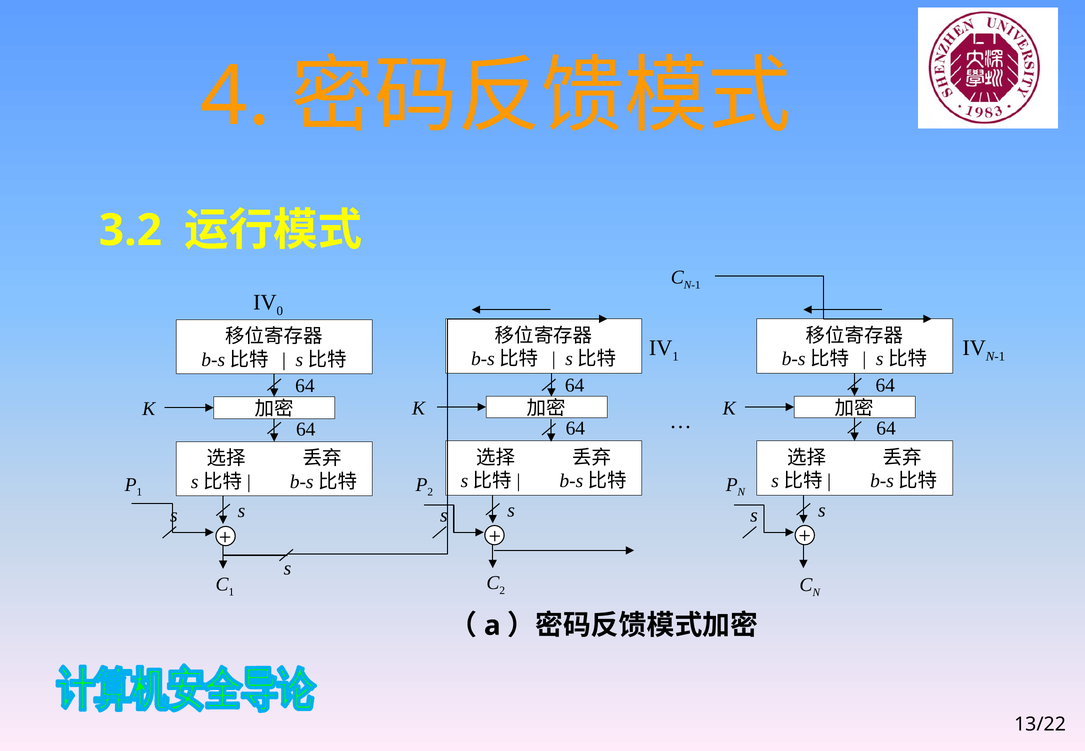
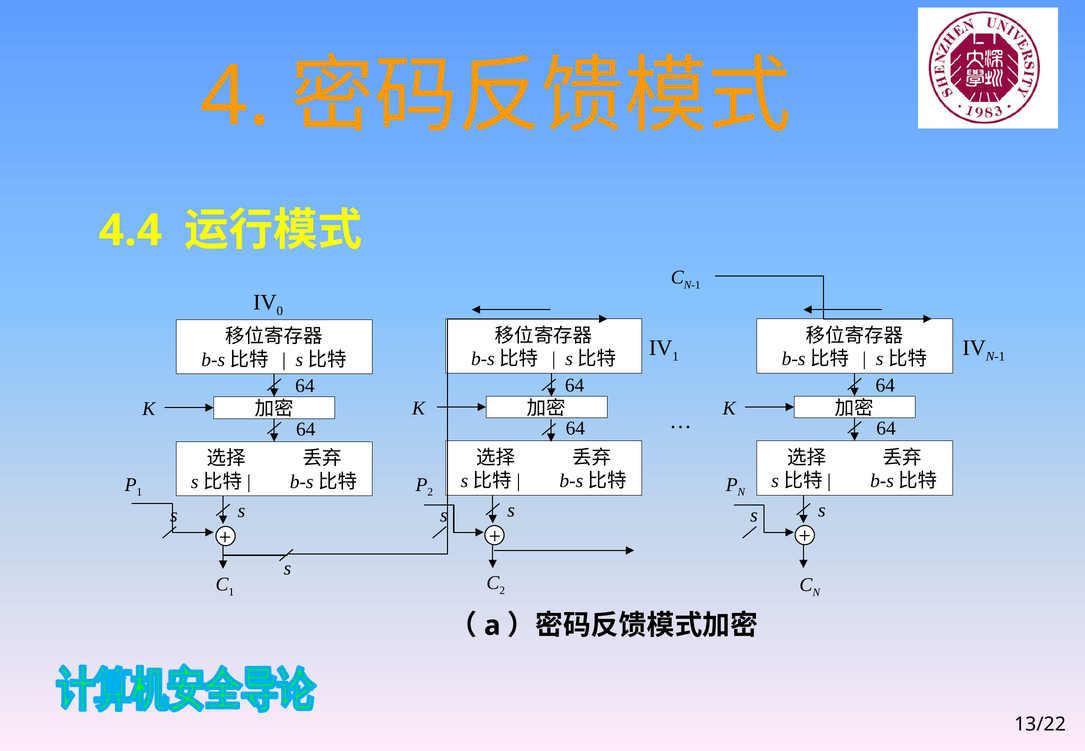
3.2: 3.2 -> 4.4 (130, 230)
